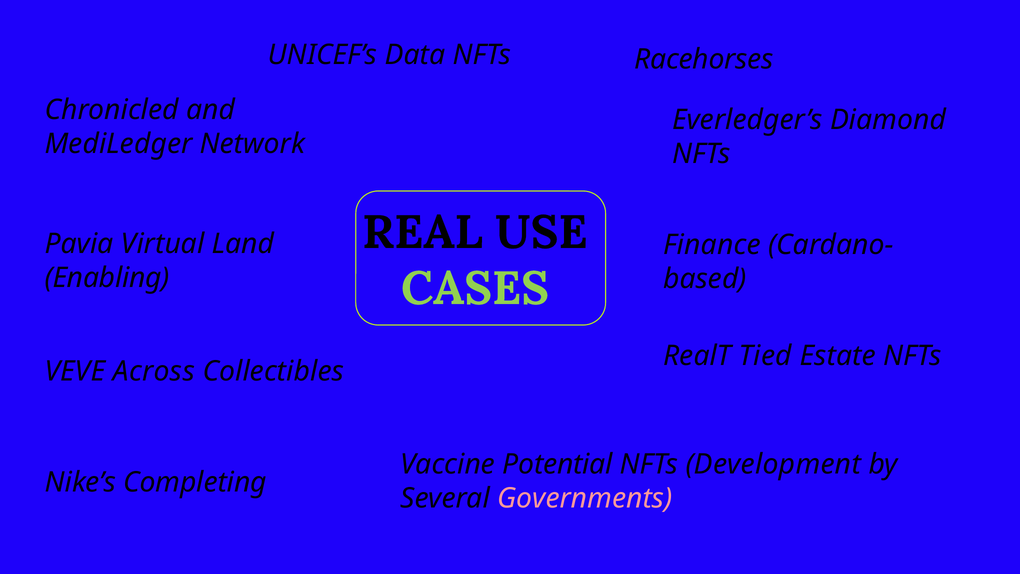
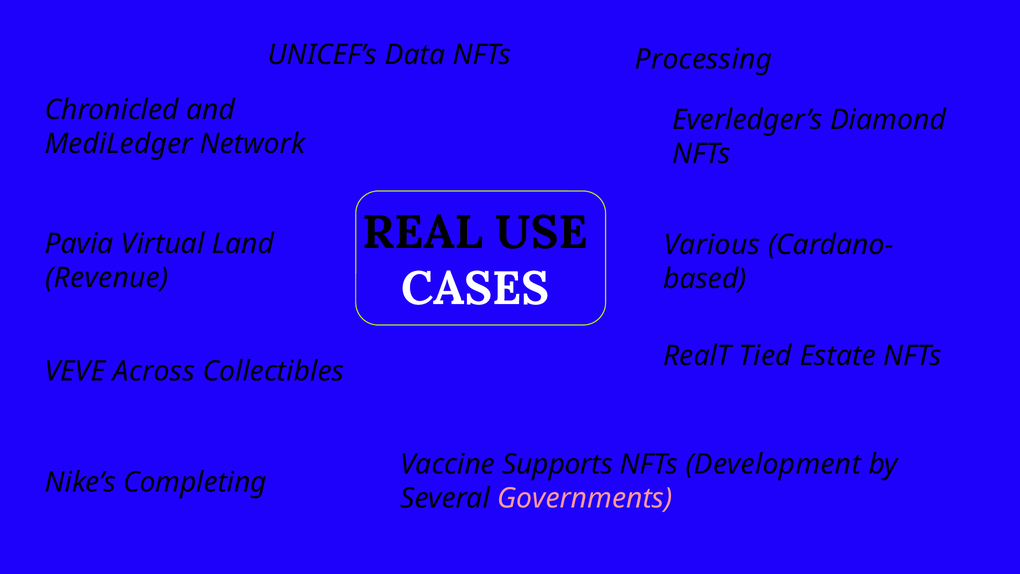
Racehorses: Racehorses -> Processing (703, 59)
Finance: Finance -> Various (712, 245)
Enabling: Enabling -> Revenue (107, 278)
CASES colour: light green -> white (475, 289)
Potential: Potential -> Supports (558, 464)
